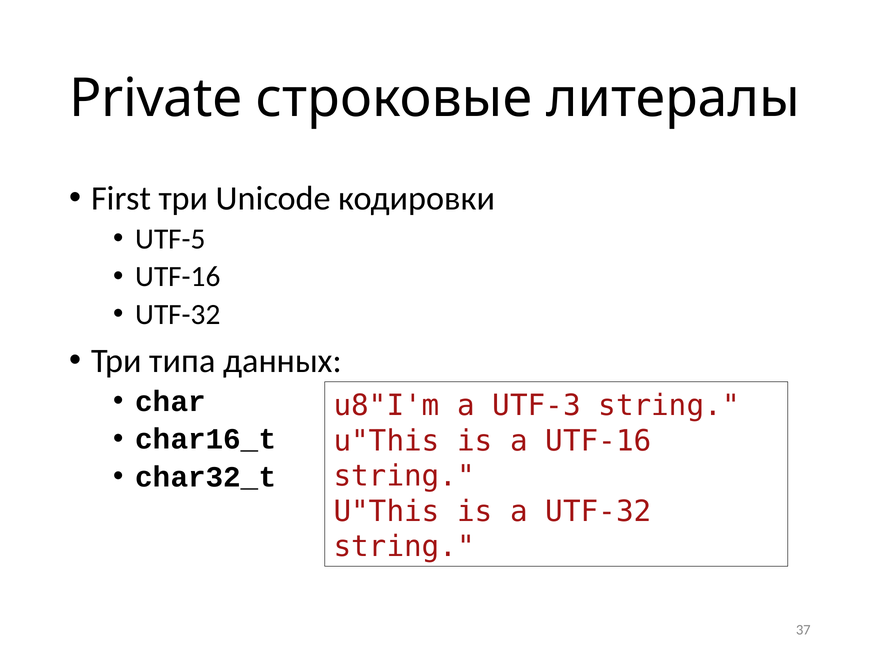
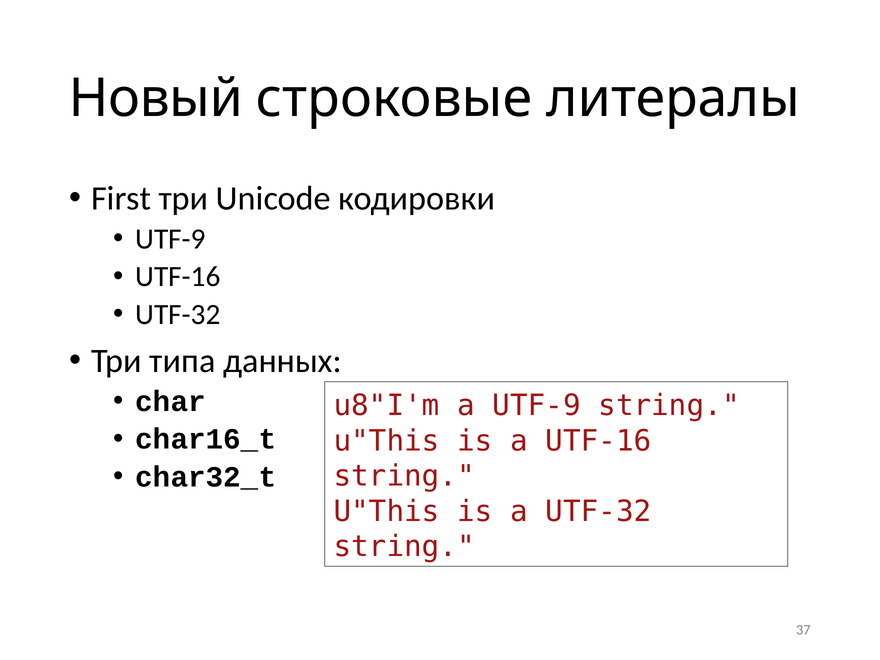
Private: Private -> Новый (156, 99)
UTF-5: UTF-5 -> UTF-9 (170, 239)
a UTF-3: UTF-3 -> UTF-9 (537, 406)
